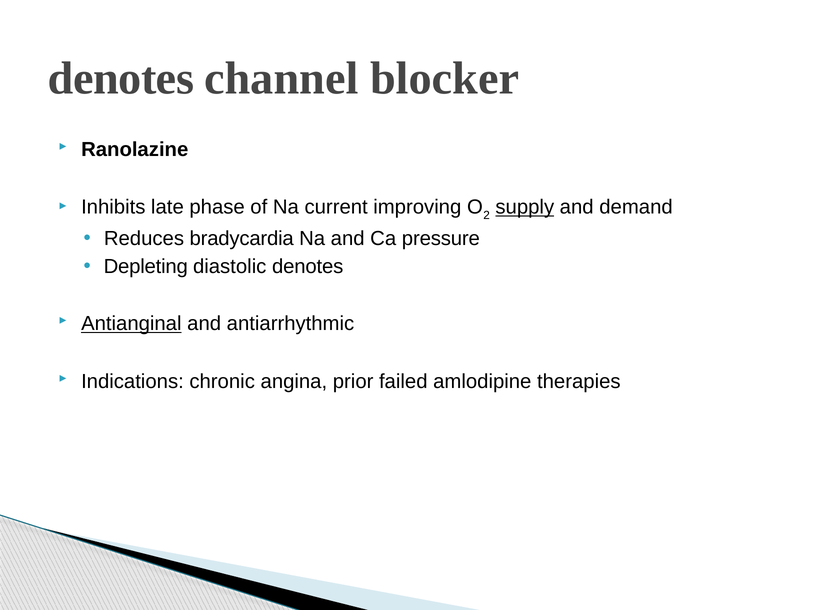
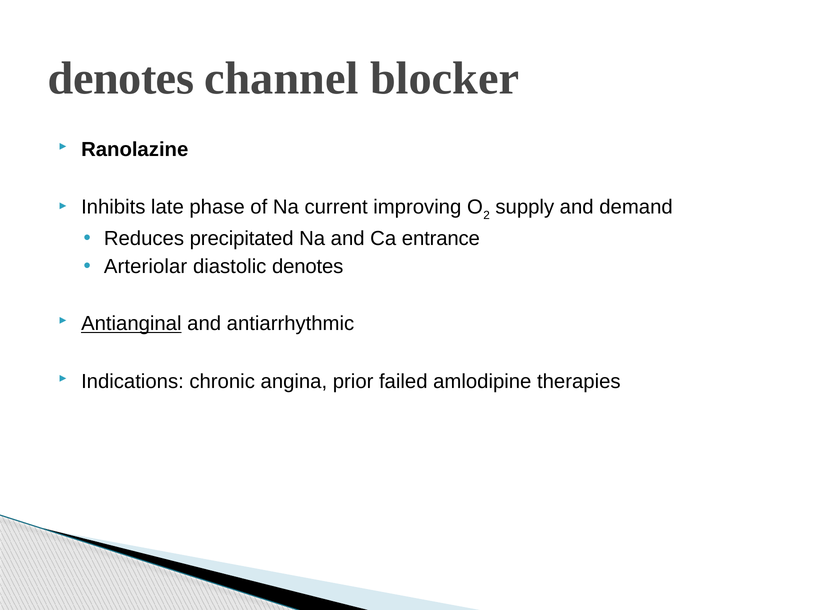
supply underline: present -> none (525, 207)
bradycardia: bradycardia -> precipitated (242, 239)
pressure: pressure -> entrance (441, 239)
Depleting: Depleting -> Arteriolar (146, 267)
